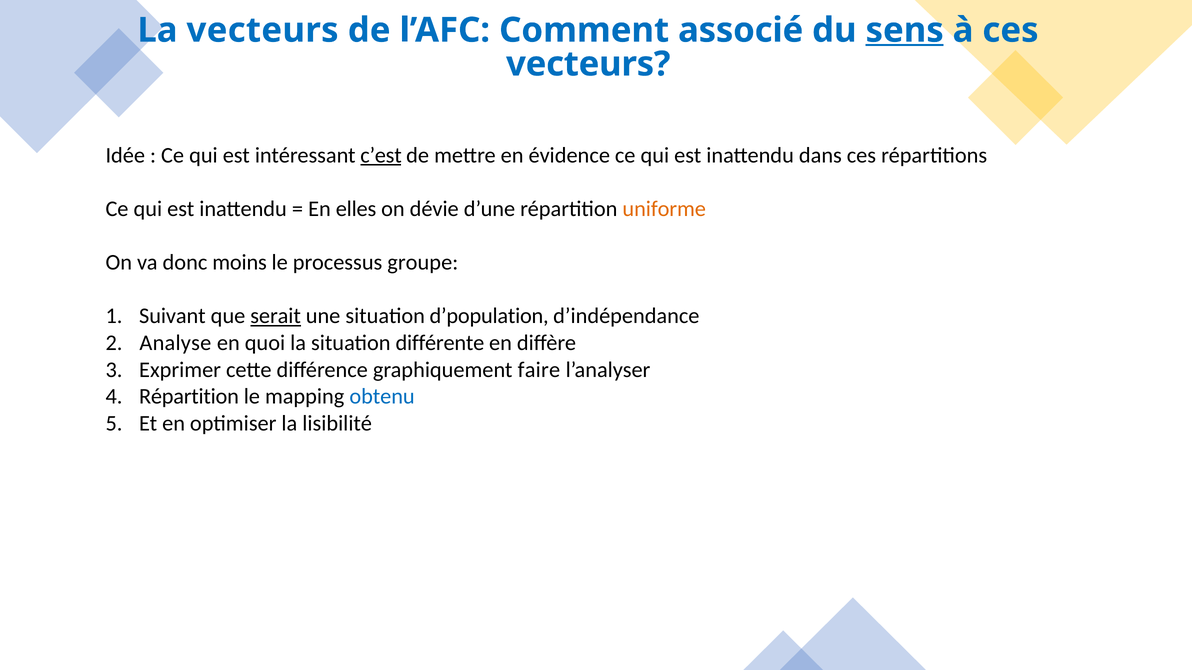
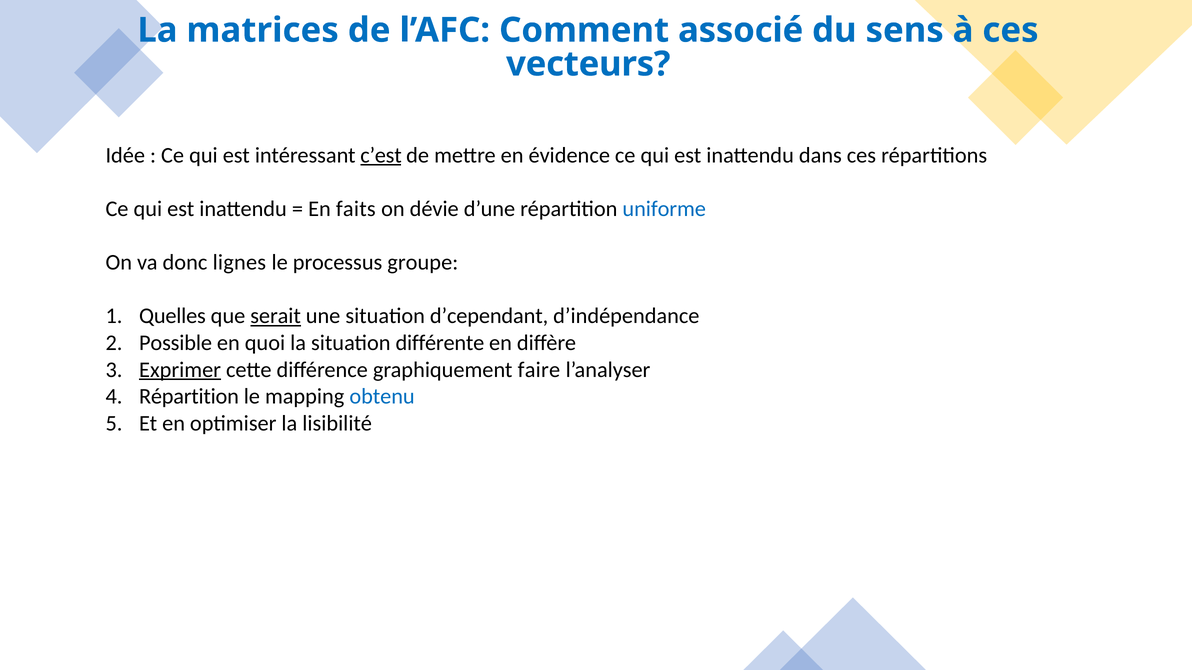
La vecteurs: vecteurs -> matrices (263, 30)
sens underline: present -> none (905, 30)
elles: elles -> faits (356, 209)
uniforme colour: orange -> blue (664, 209)
moins: moins -> lignes (239, 263)
Suivant: Suivant -> Quelles (172, 316)
d’population: d’population -> d’cependant (489, 316)
Analyse: Analyse -> Possible (176, 343)
Exprimer underline: none -> present (180, 370)
